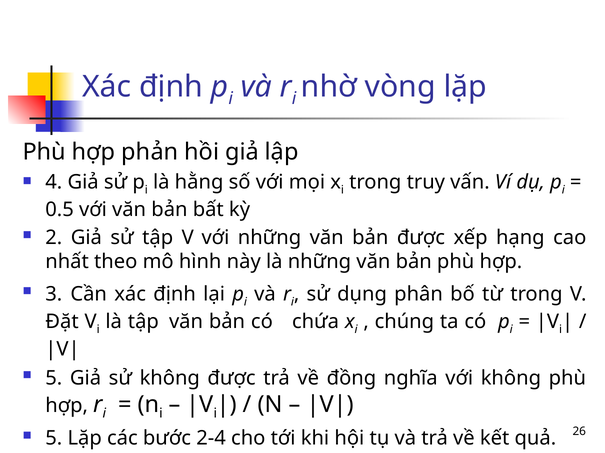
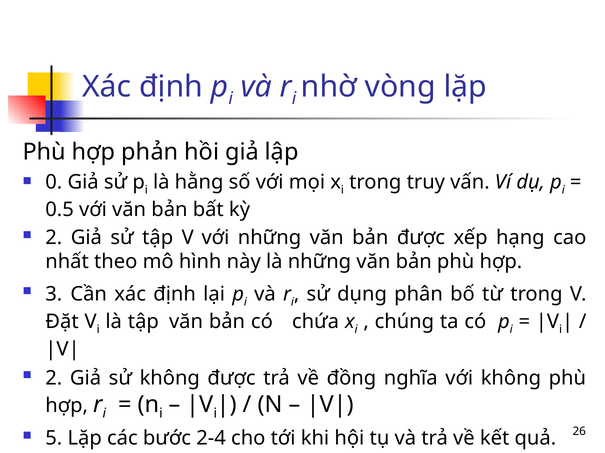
4: 4 -> 0 (54, 182)
5: 5 -> 2 (54, 379)
